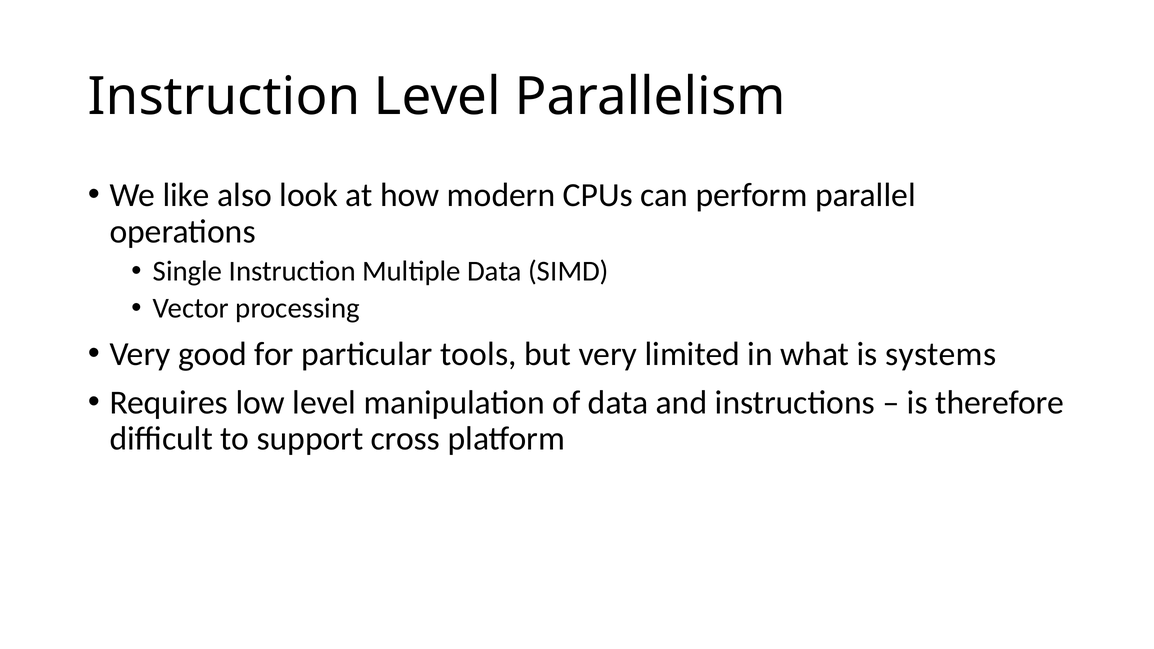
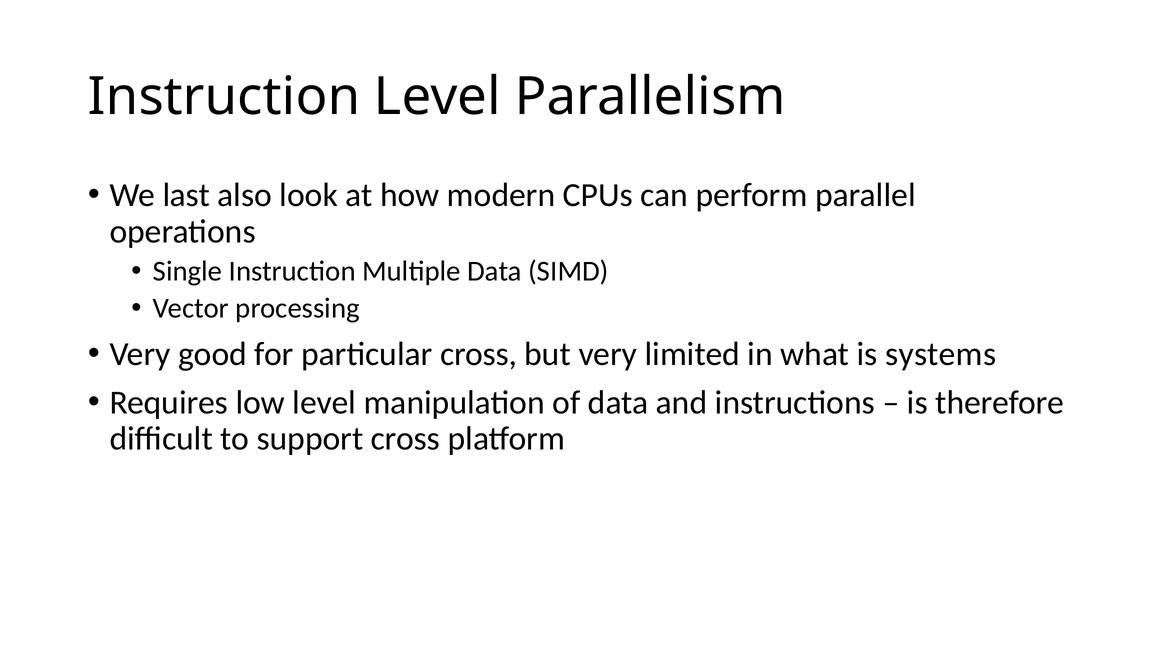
like: like -> last (186, 195)
particular tools: tools -> cross (479, 354)
